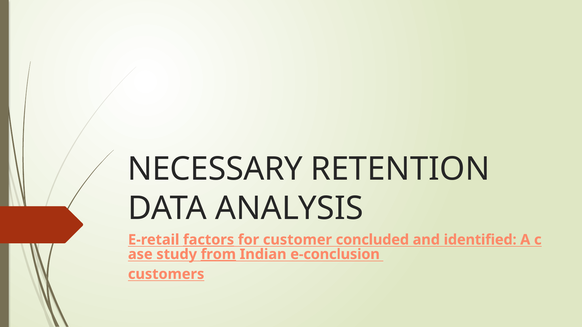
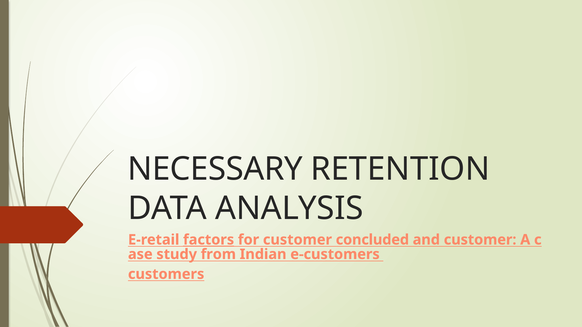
and identified: identified -> customer (480, 240)
from underline: present -> none (218, 255)
e-conclusion: e-conclusion -> e-customers (335, 255)
